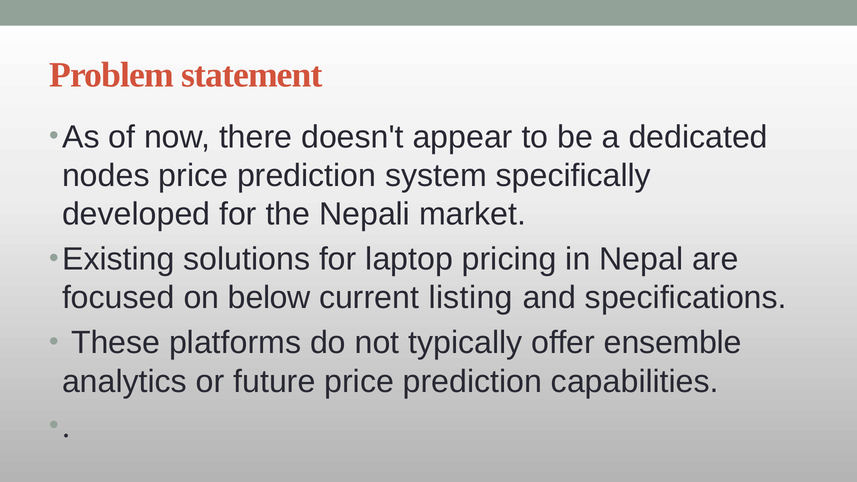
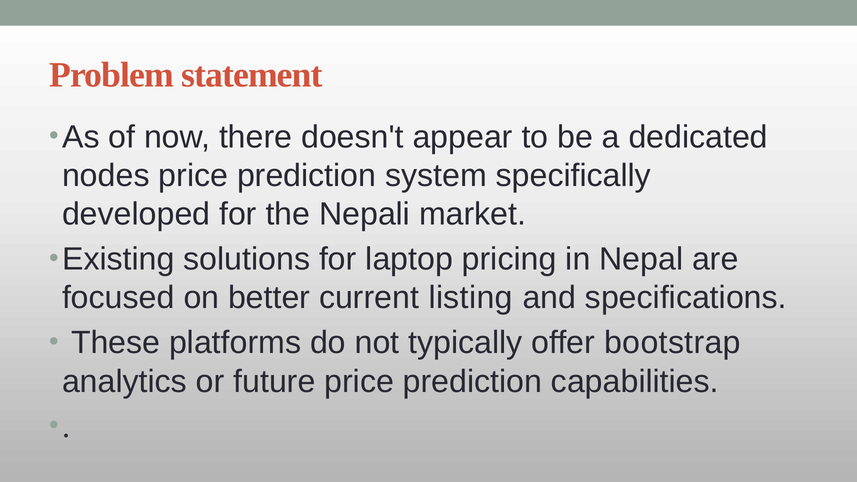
below: below -> better (269, 298)
ensemble: ensemble -> bootstrap (673, 343)
